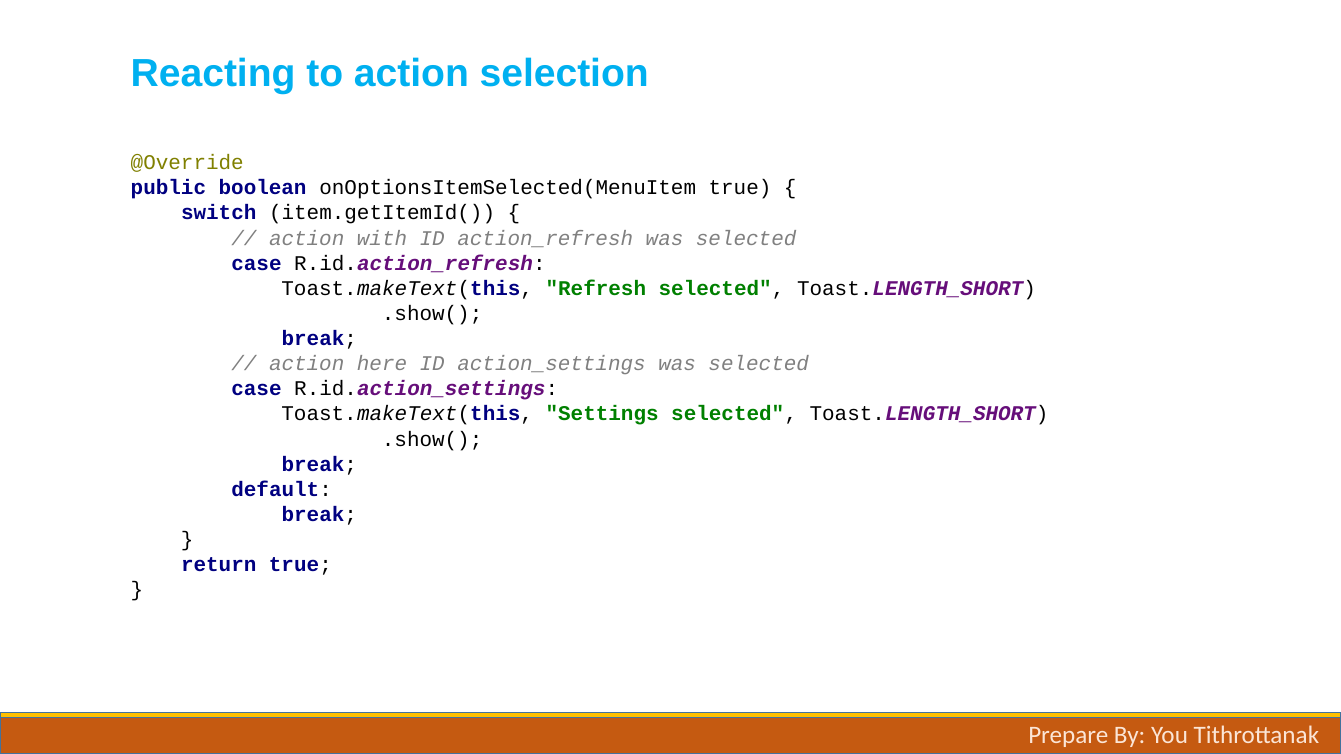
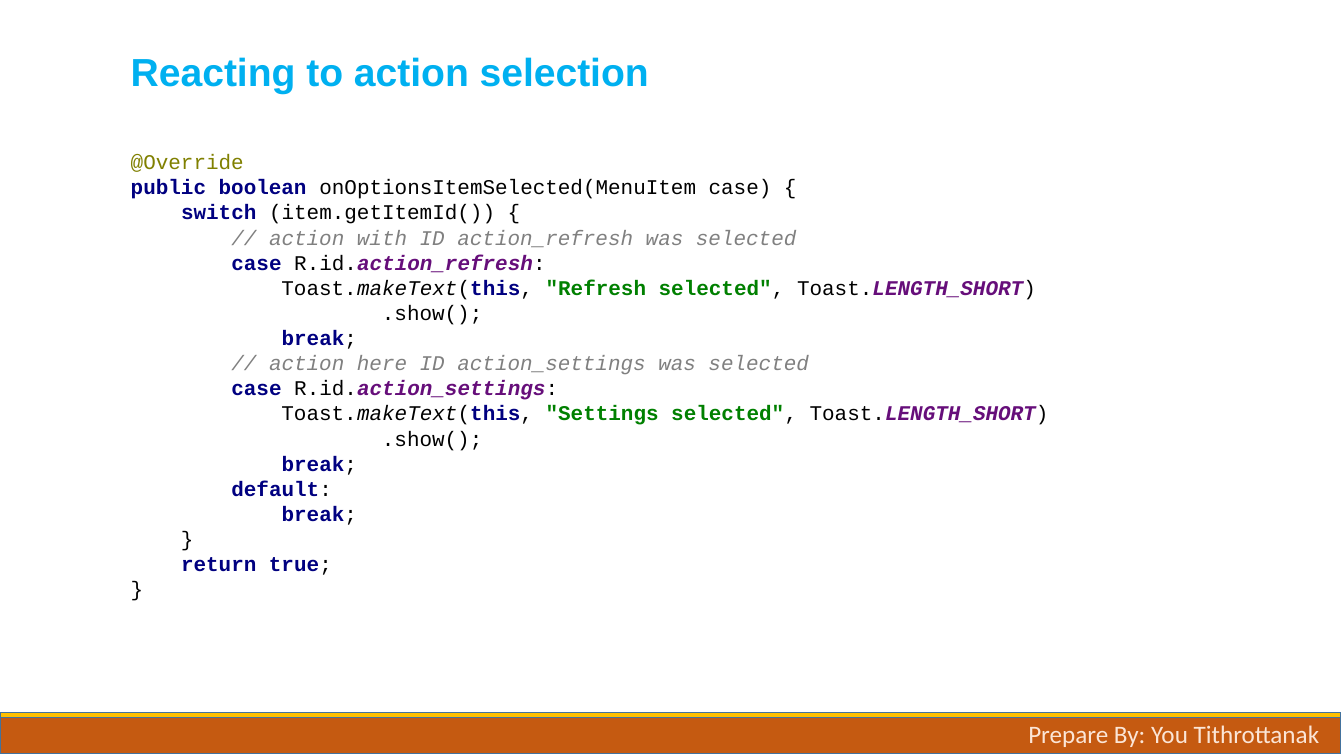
onOptionsItemSelected(MenuItem true: true -> case (740, 188)
